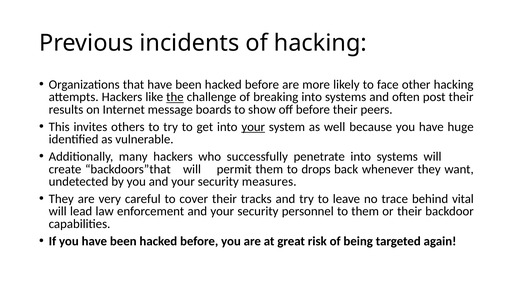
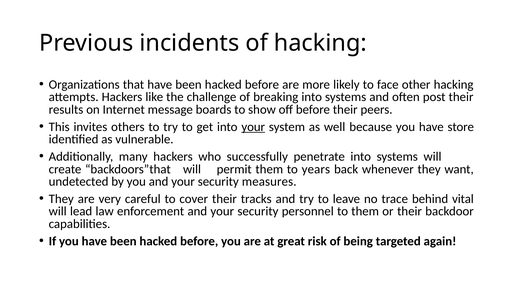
the underline: present -> none (175, 97)
huge: huge -> store (461, 127)
drops: drops -> years (316, 169)
